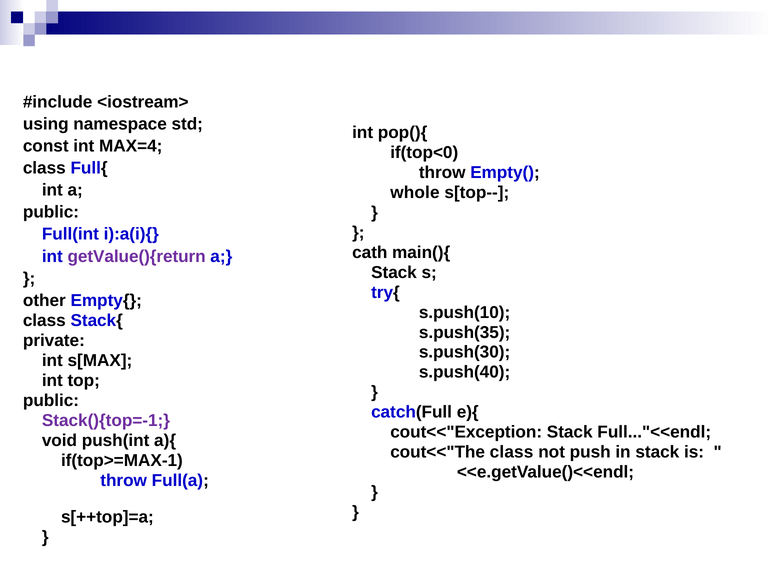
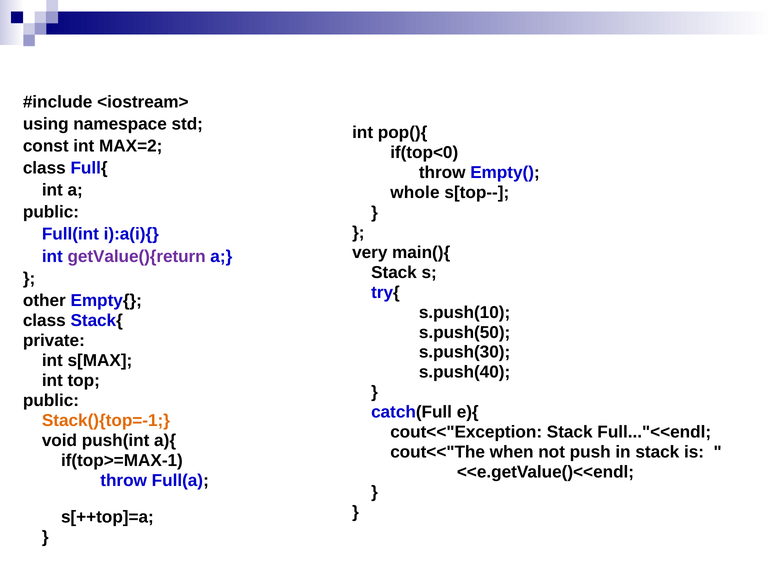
MAX=4: MAX=4 -> MAX=2 (131, 146)
cath: cath -> very (370, 252)
s.push(35: s.push(35 -> s.push(50 (465, 332)
Stack(){top=-1 colour: purple -> orange (106, 420)
cout<<"The class: class -> when (512, 452)
